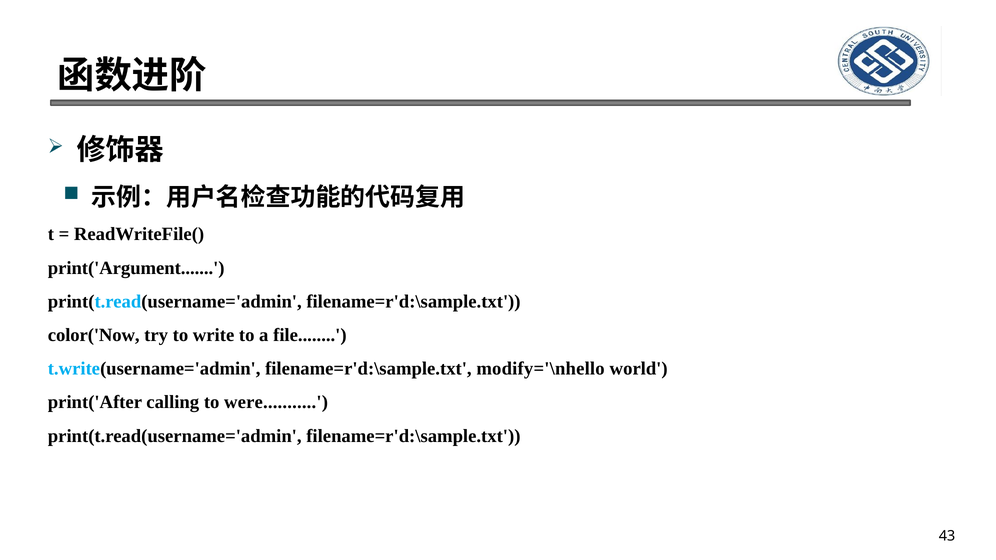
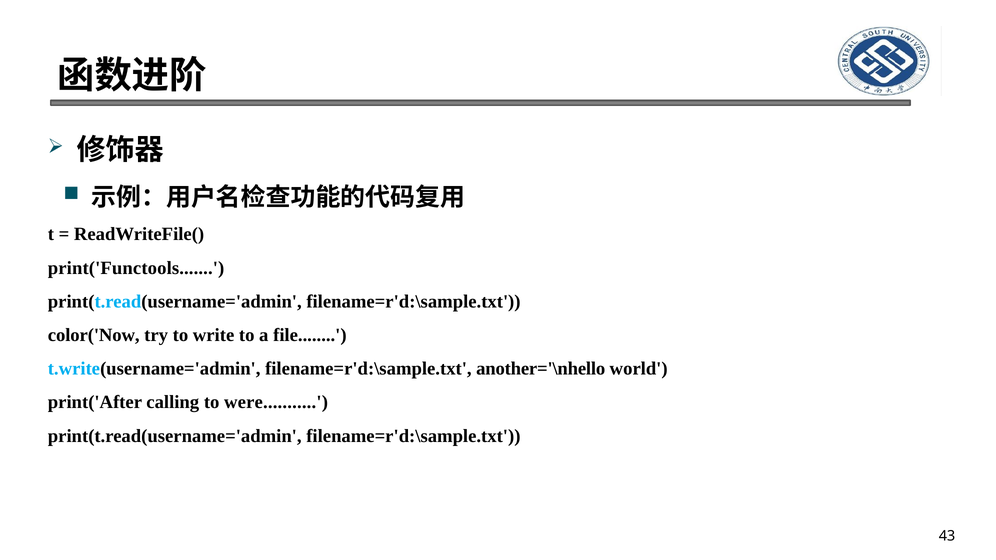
print('Argument: print('Argument -> print('Functools (136, 268)
modify='\nhello: modify='\nhello -> another='\nhello (541, 369)
